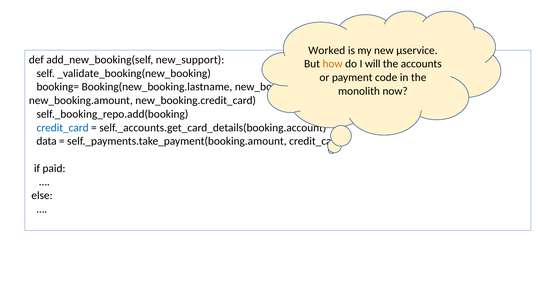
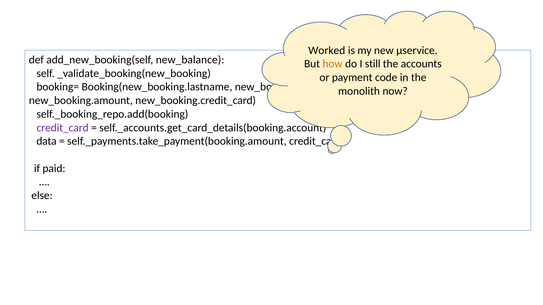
new_support: new_support -> new_balance (190, 60)
will: will -> still (373, 64)
credit_card colour: blue -> purple (63, 128)
